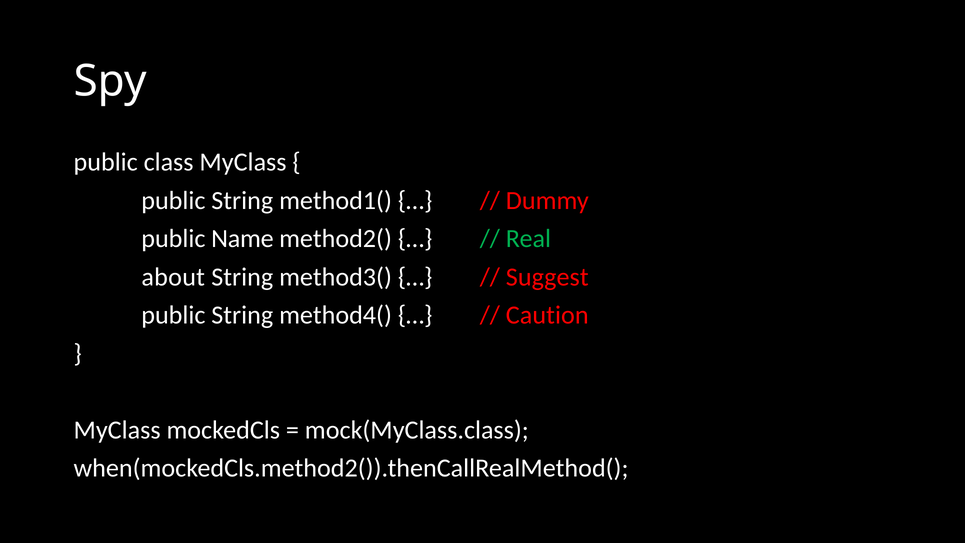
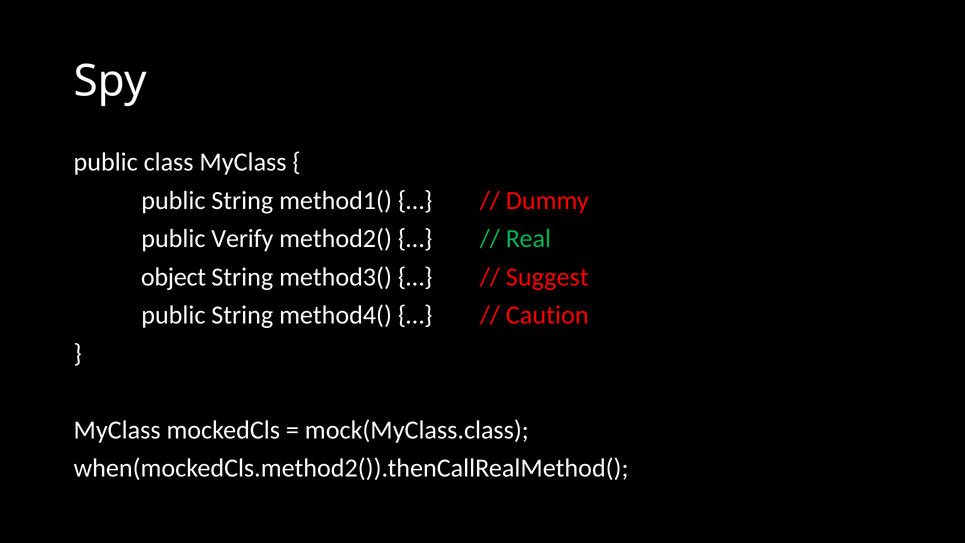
Name: Name -> Verify (242, 239)
about: about -> object (173, 277)
